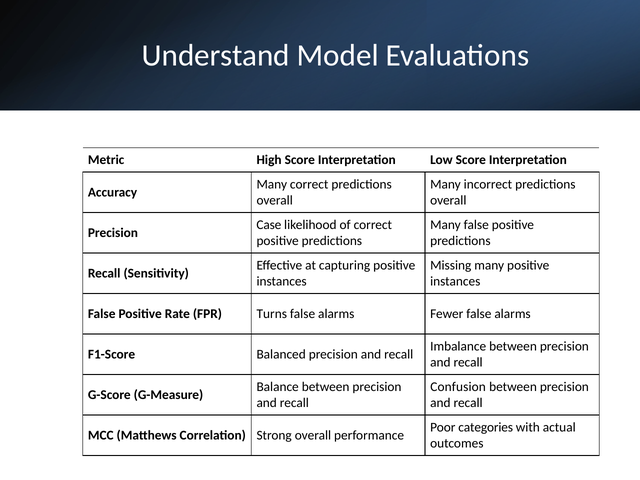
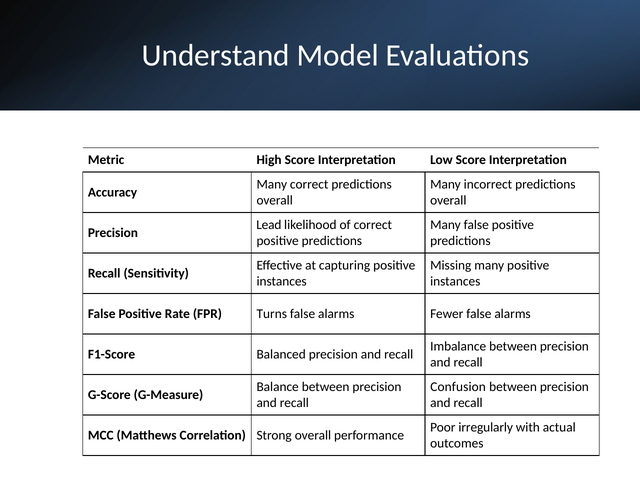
Case: Case -> Lead (269, 225)
categories: categories -> irregularly (486, 427)
